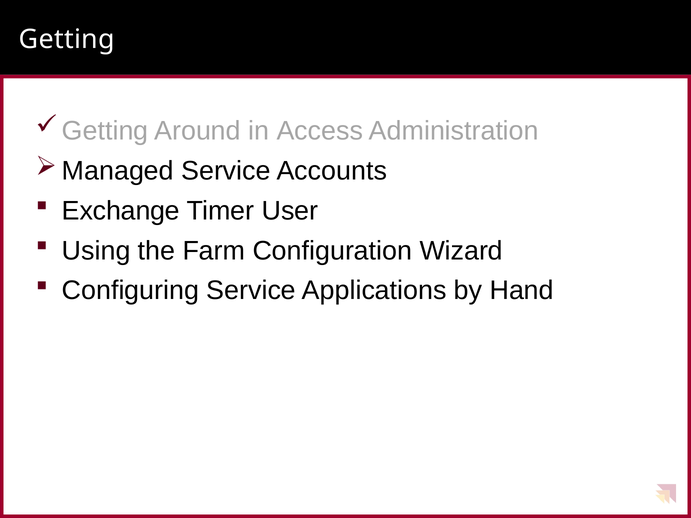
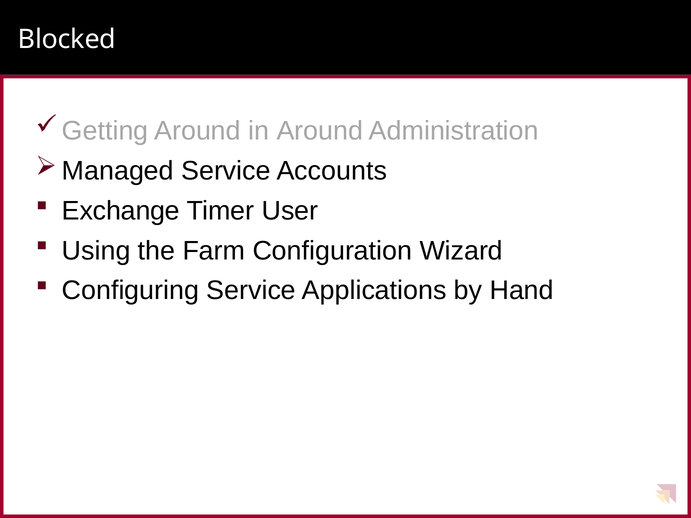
Getting: Getting -> Blocked (67, 39)
in Access: Access -> Around (320, 131)
